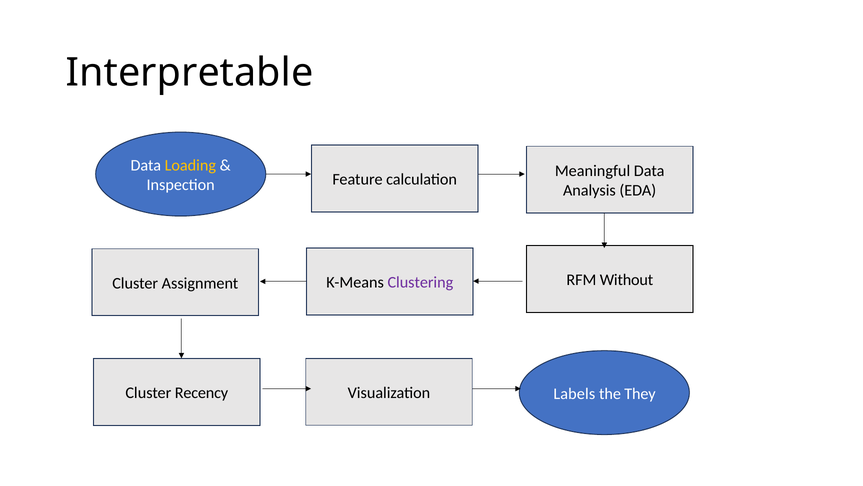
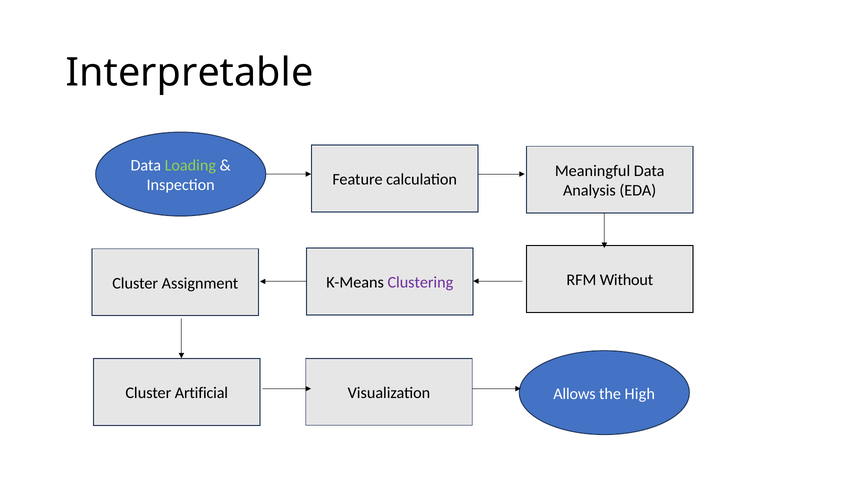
Loading colour: yellow -> light green (190, 165)
Recency: Recency -> Artificial (201, 393)
Labels: Labels -> Allows (574, 393)
They: They -> High (640, 393)
